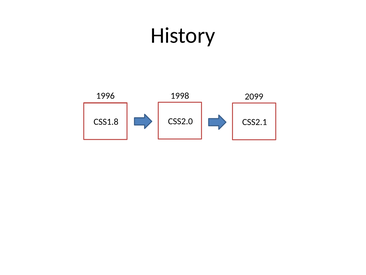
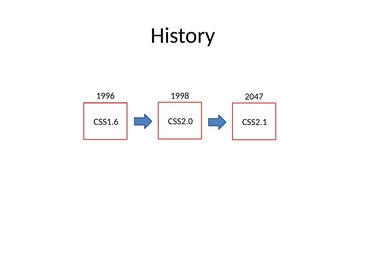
2099: 2099 -> 2047 (254, 96)
CSS1.8: CSS1.8 -> CSS1.6 (106, 122)
